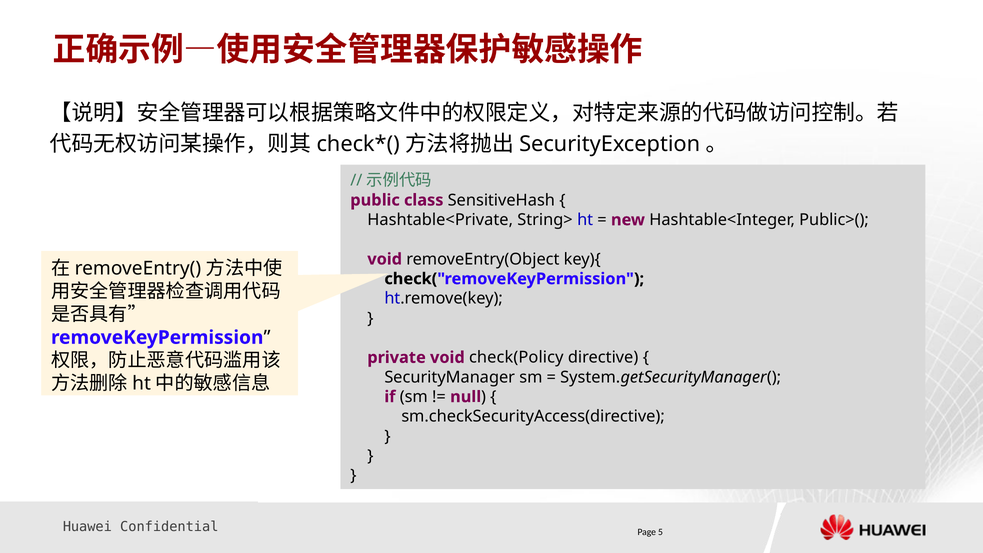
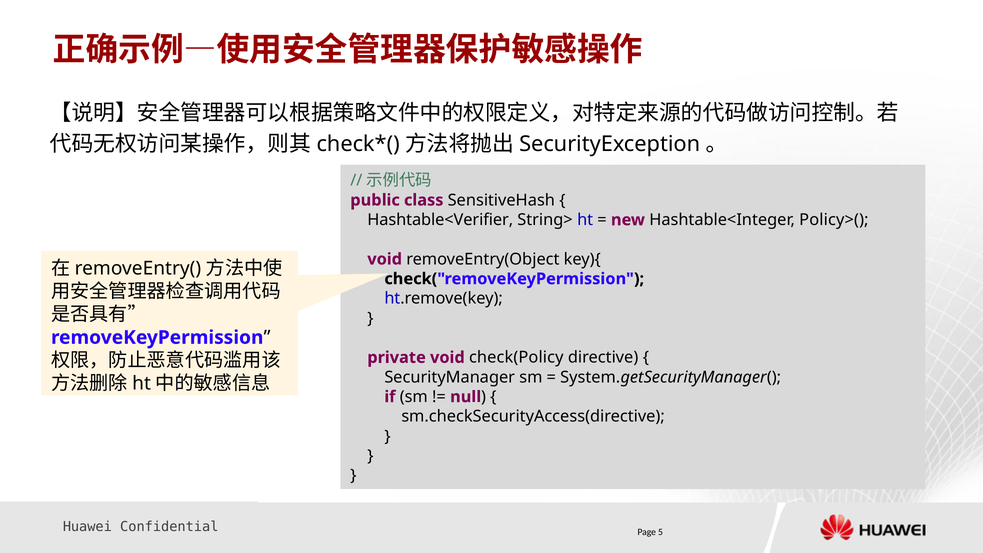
Hashtable<Private: Hashtable<Private -> Hashtable<Verifier (440, 220)
Public>(: Public>( -> Policy>( (834, 220)
